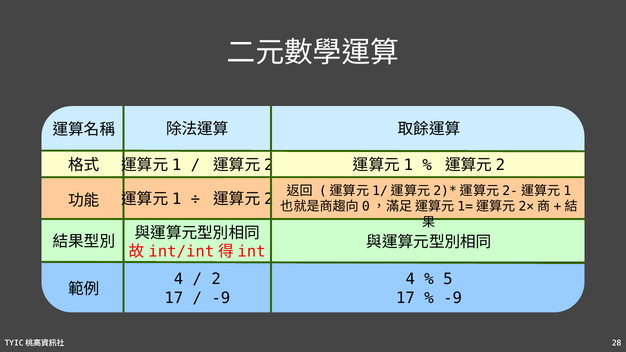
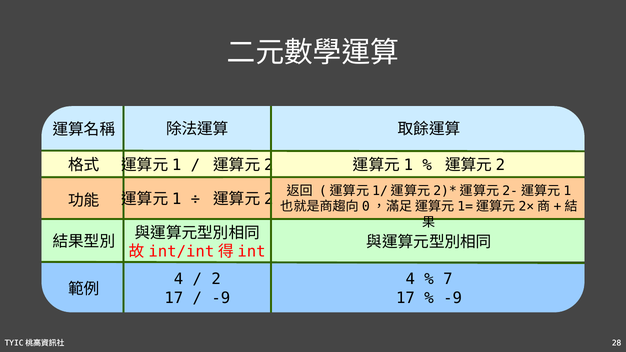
5: 5 -> 7 (448, 279)
